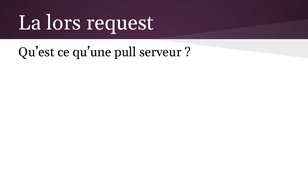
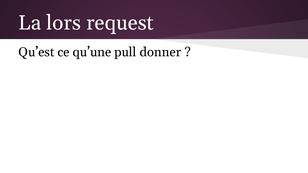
serveur: serveur -> donner (160, 52)
